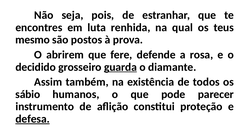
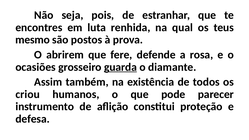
decidido: decidido -> ocasiões (36, 67)
sábio: sábio -> criou (28, 94)
defesa underline: present -> none (33, 119)
